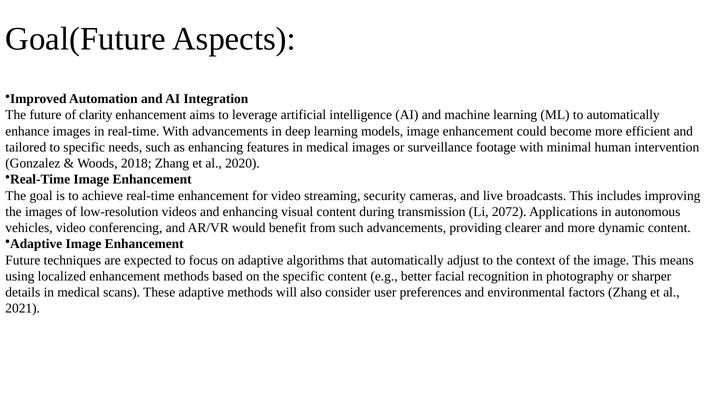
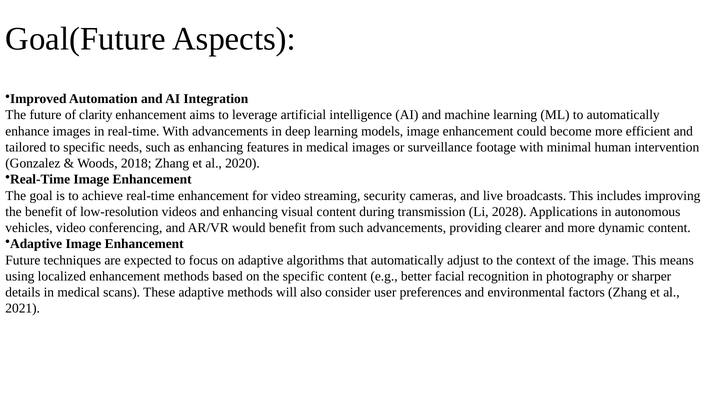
the images: images -> benefit (44, 212)
2072: 2072 -> 2028 (509, 212)
